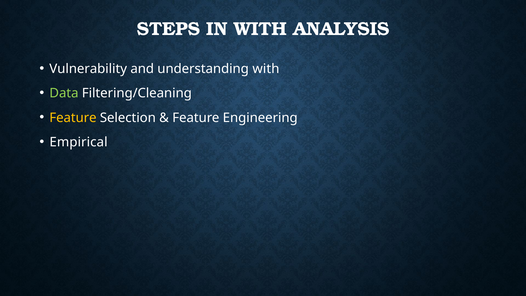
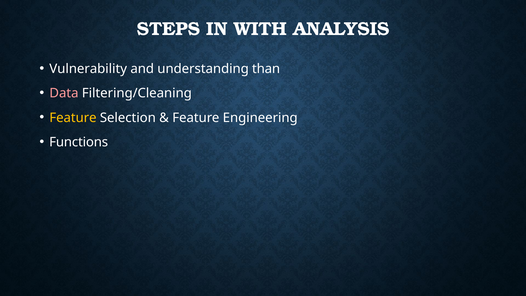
understanding with: with -> than (266, 69)
Data colour: light green -> pink (64, 93)
Empirical: Empirical -> Functions (79, 142)
